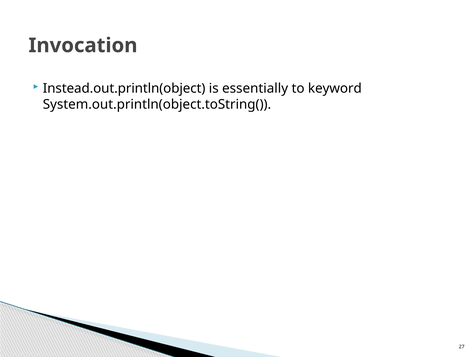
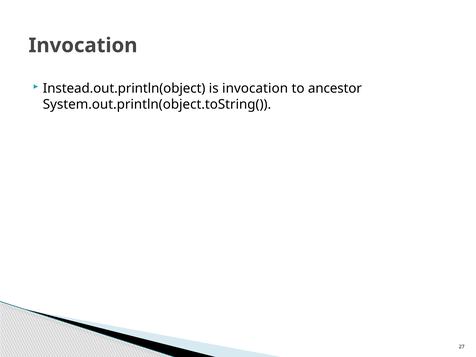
is essentially: essentially -> invocation (255, 88)
keyword: keyword -> ancestor (335, 88)
